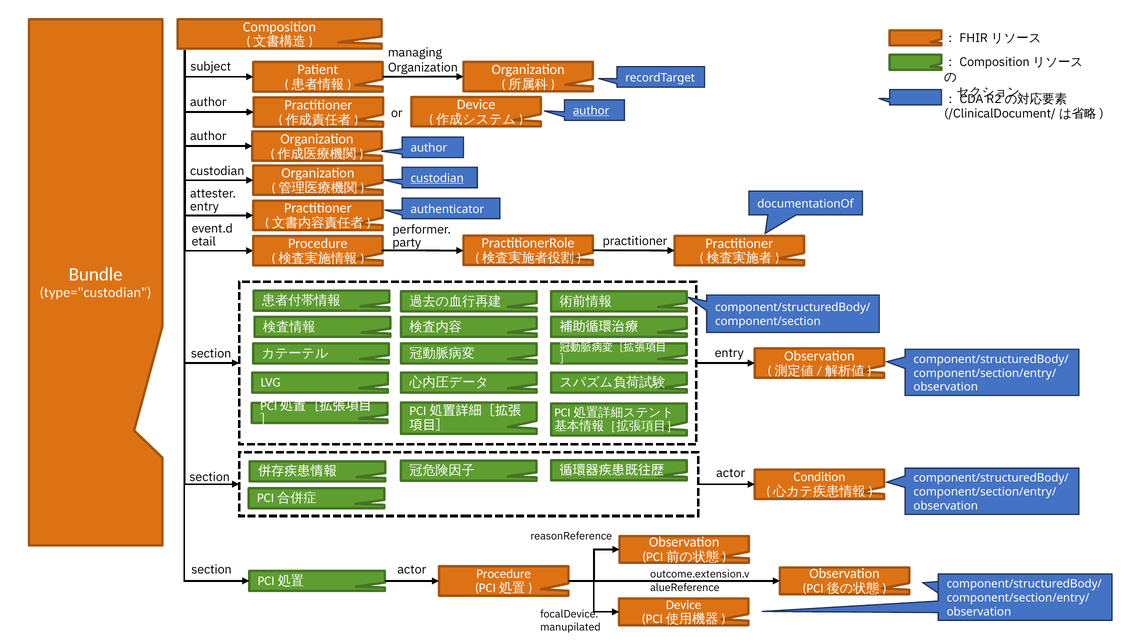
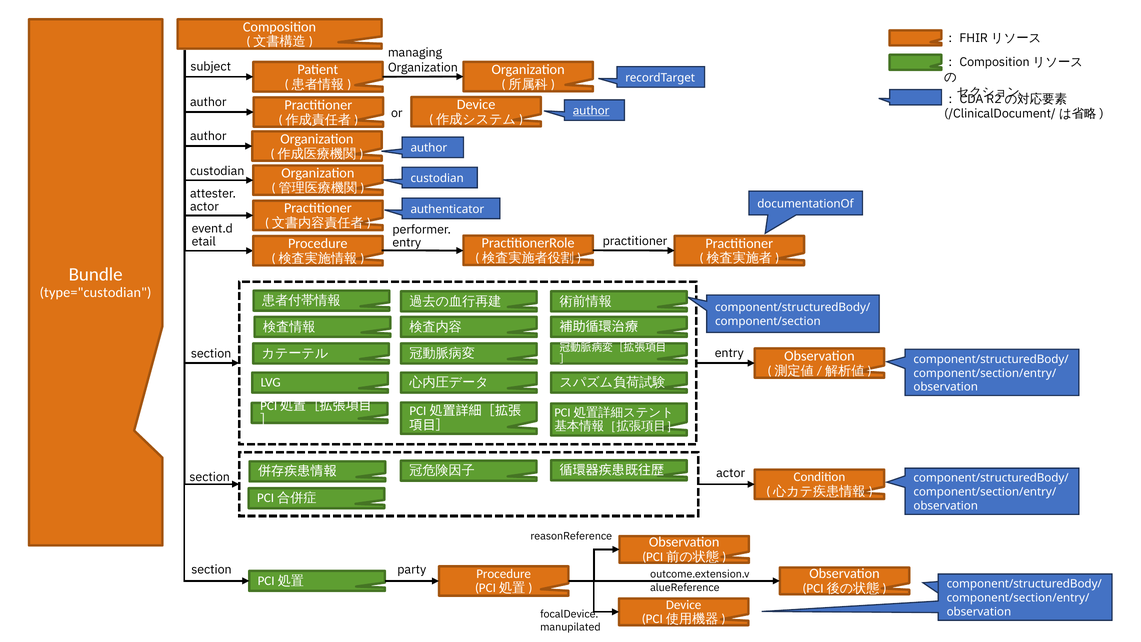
custodian underline: present -> none (437, 178)
entry: entry -> actor (204, 207)
party: party -> entry (407, 243)
actor: actor -> party (412, 570)
